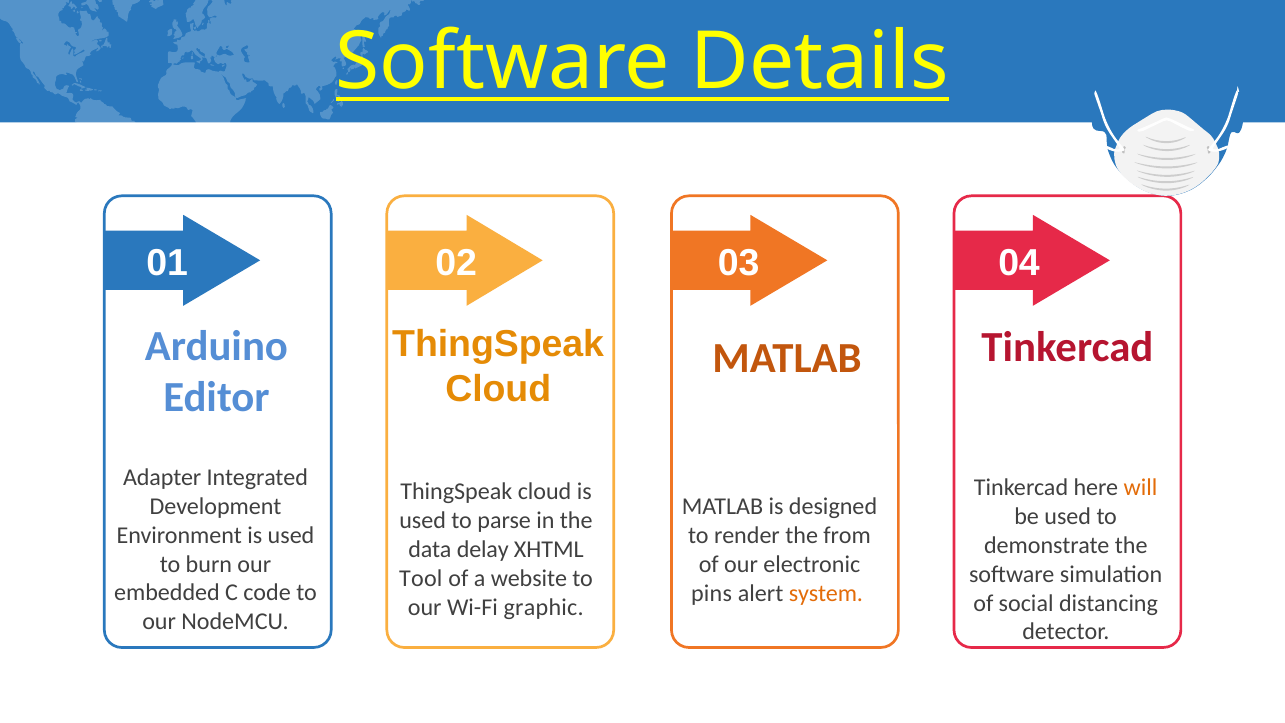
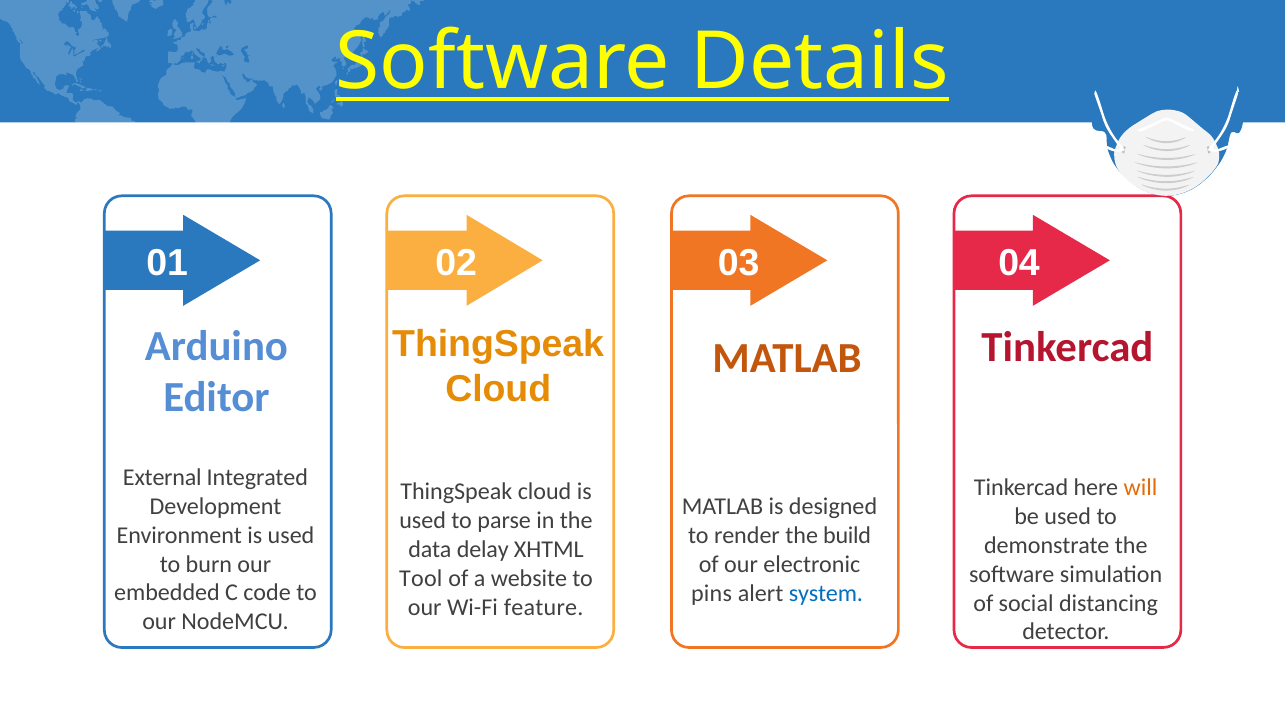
Adapter: Adapter -> External (162, 477)
from: from -> build (847, 535)
system colour: orange -> blue (826, 593)
graphic: graphic -> feature (544, 607)
